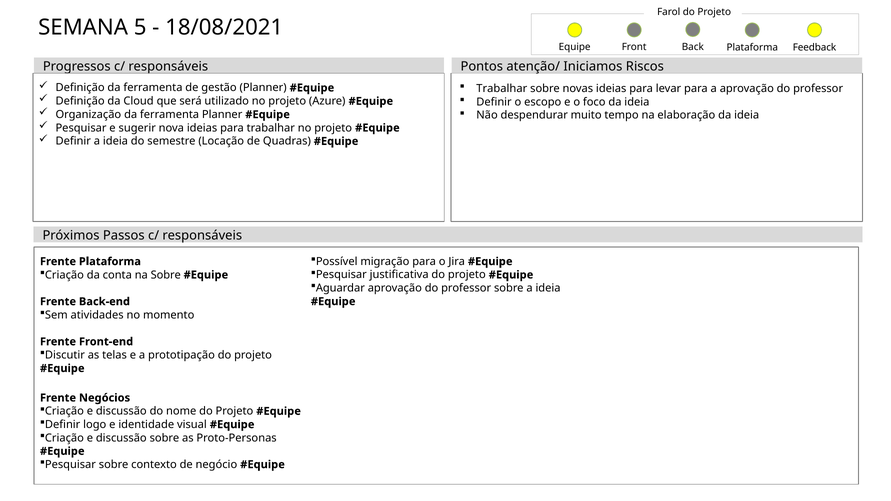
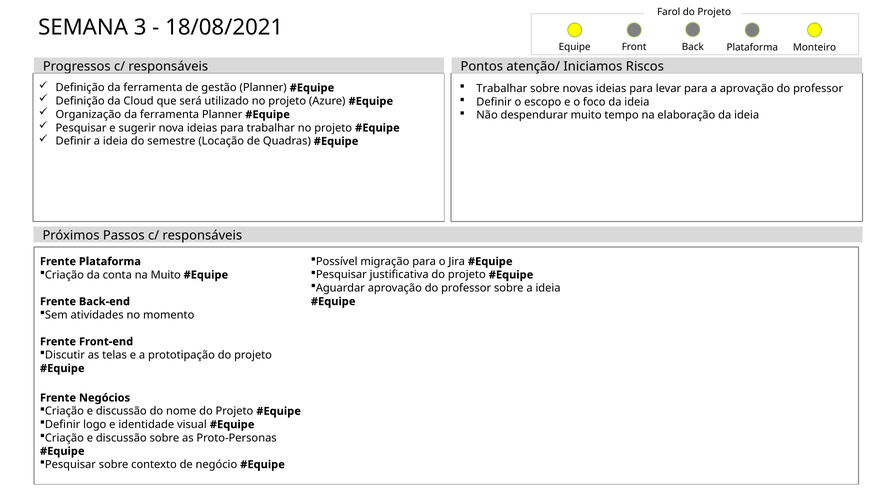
5: 5 -> 3 (140, 27)
Feedback: Feedback -> Monteiro (814, 47)
na Sobre: Sobre -> Muito (166, 275)
